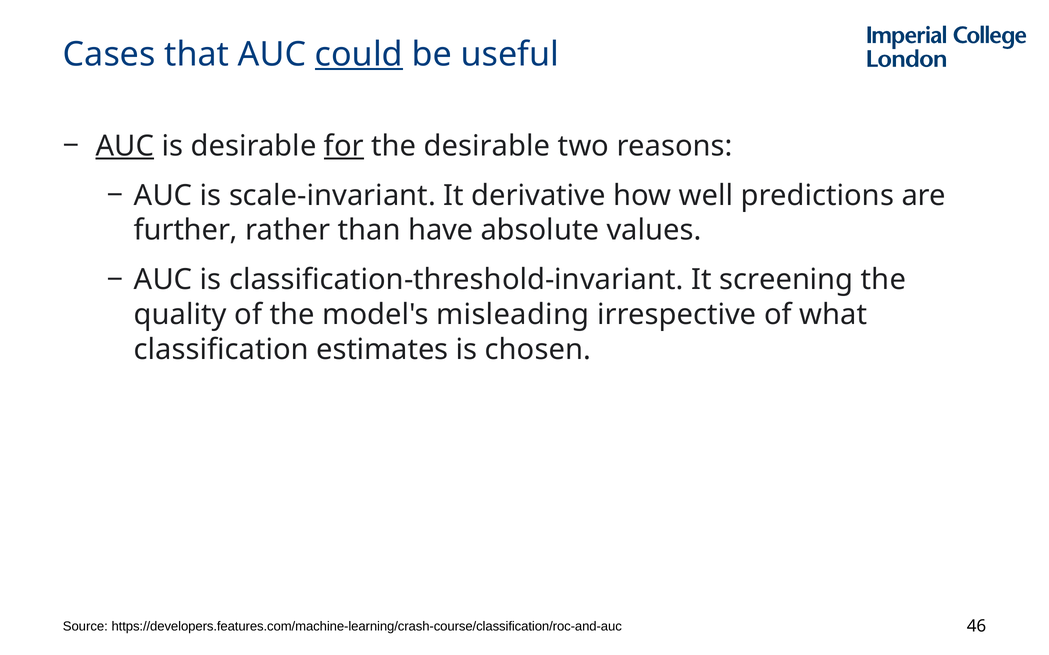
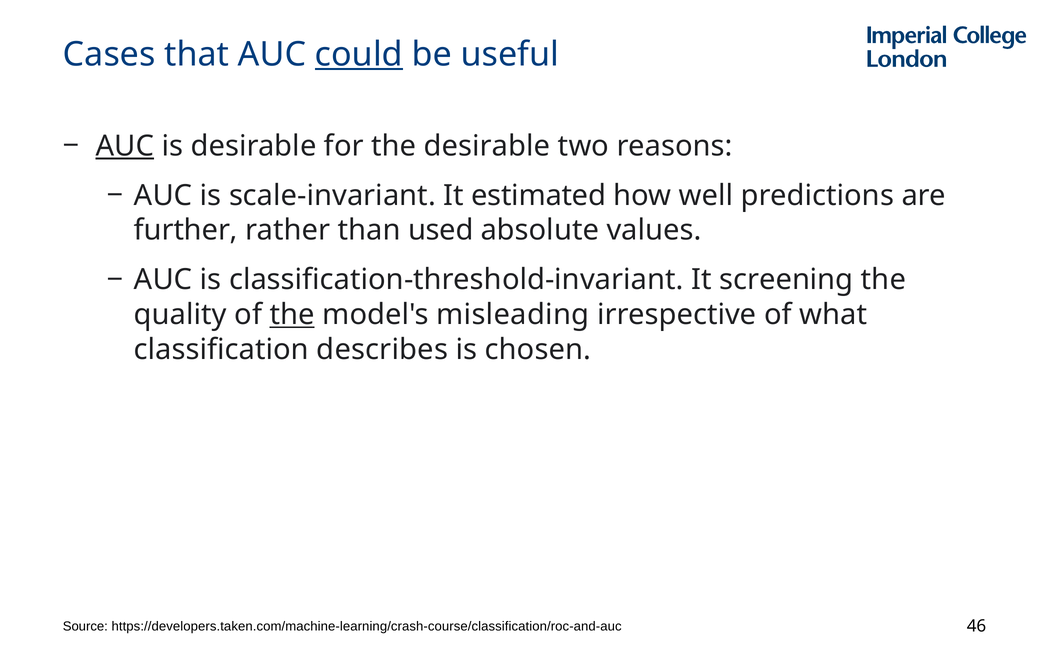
for underline: present -> none (344, 146)
derivative: derivative -> estimated (539, 196)
have: have -> used (441, 231)
the underline: none -> present (292, 315)
estimates: estimates -> describes (382, 350)
https://developers.features.com/machine-learning/crash-course/classification/roc-and-auc: https://developers.features.com/machine-learning/crash-course/classification/roc-and-auc -> https://developers.taken.com/machine-learning/crash-course/classification/roc-and-auc (367, 627)
